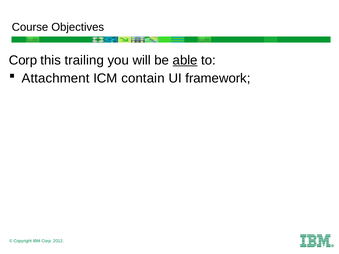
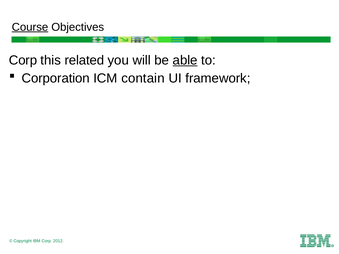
Course underline: none -> present (30, 27)
trailing: trailing -> related (84, 60)
Attachment: Attachment -> Corporation (56, 78)
